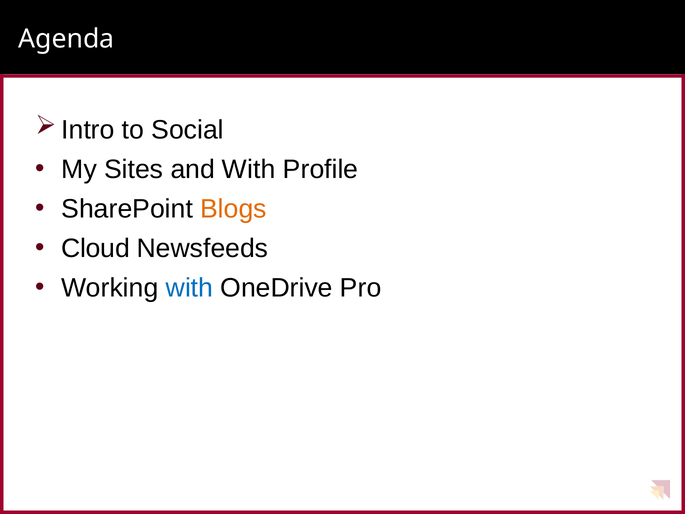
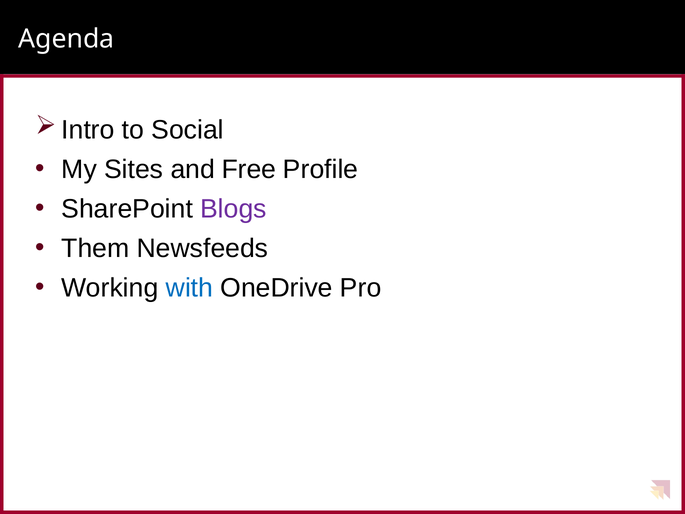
and With: With -> Free (249, 169)
Blogs colour: orange -> purple (234, 209)
Cloud: Cloud -> Them (95, 248)
